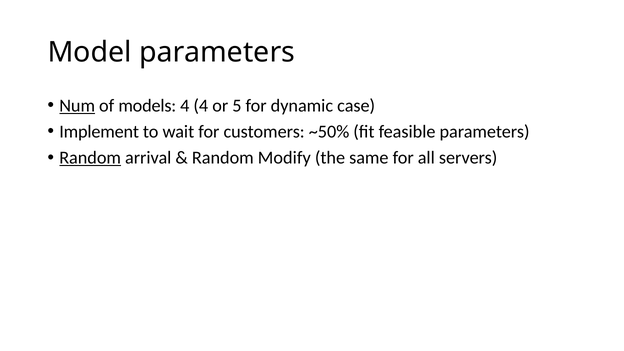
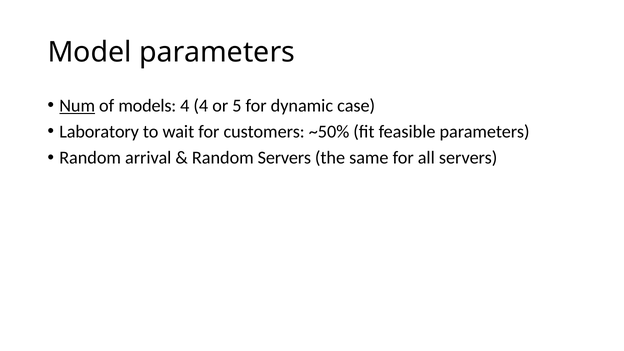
Implement: Implement -> Laboratory (99, 132)
Random underline: present -> none (90, 158)
Random Modify: Modify -> Servers (284, 158)
